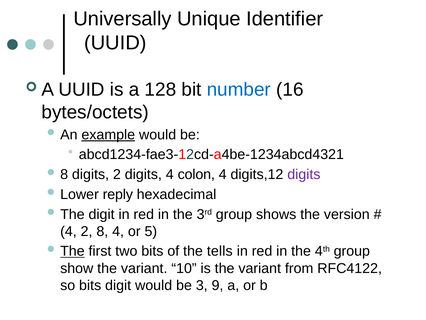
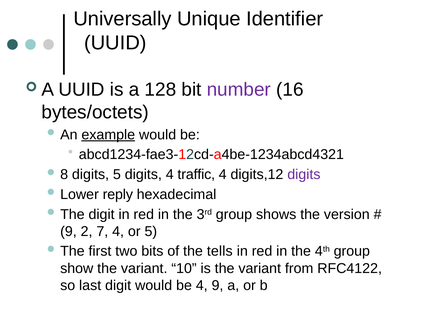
number colour: blue -> purple (239, 89)
digits 2: 2 -> 5 (117, 174)
colon: colon -> traffic (196, 174)
4: 4 -> 9 (68, 231)
2 8: 8 -> 7 (102, 231)
The underline: present -> none (72, 251)
so bits: bits -> last (90, 285)
be 3: 3 -> 4 (202, 285)
